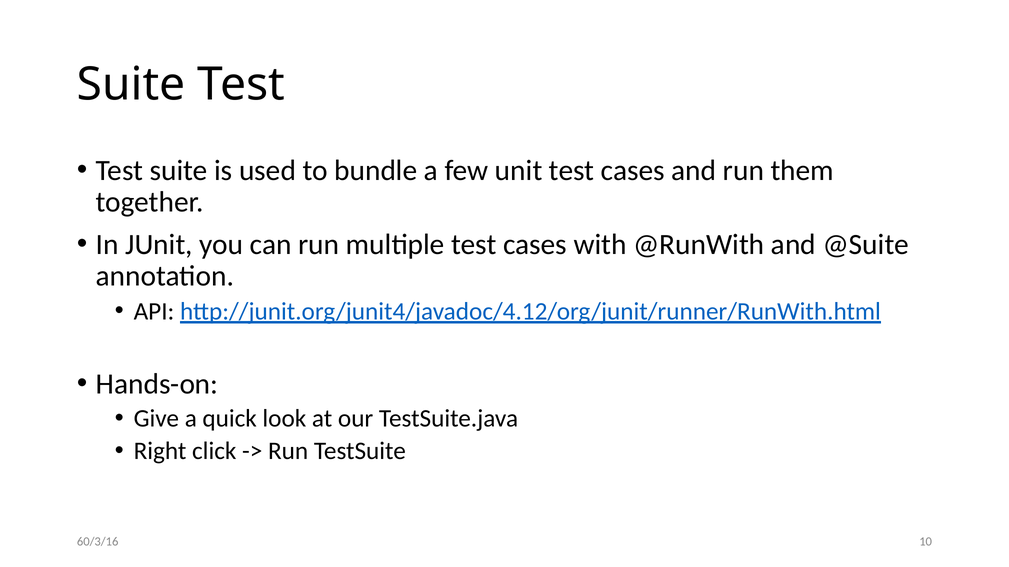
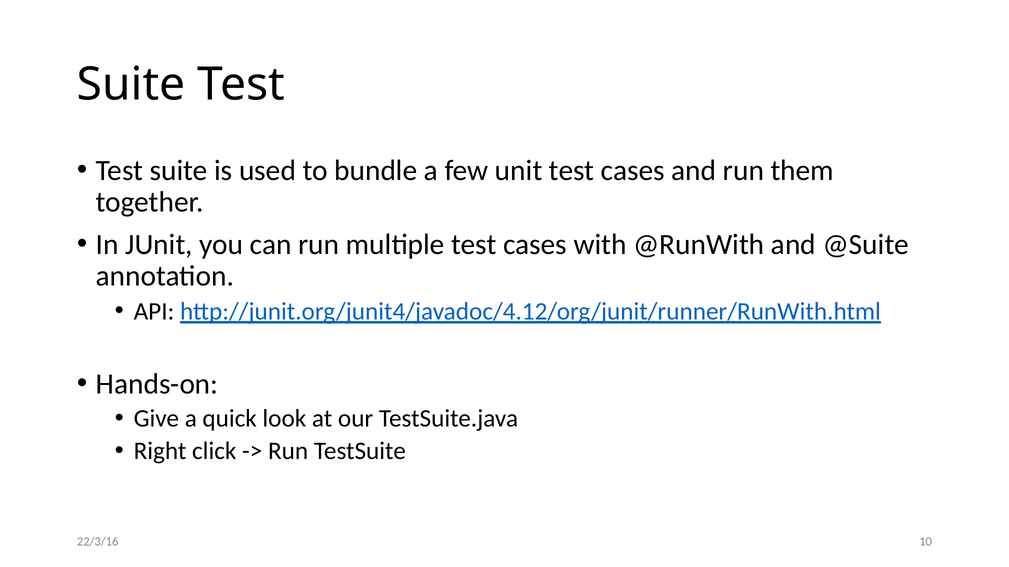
60/3/16: 60/3/16 -> 22/3/16 (98, 542)
